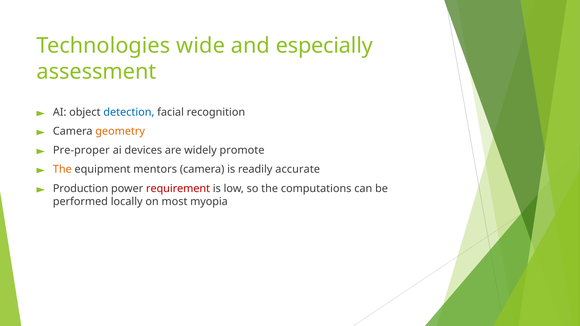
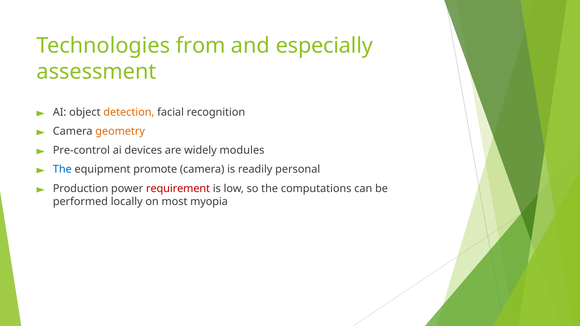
wide: wide -> from (201, 46)
detection colour: blue -> orange (129, 112)
Pre-proper: Pre-proper -> Pre-control (81, 150)
promote: promote -> modules (242, 150)
The colour: orange -> blue (62, 170)
mentors: mentors -> promote (155, 170)
accurate: accurate -> personal (298, 170)
